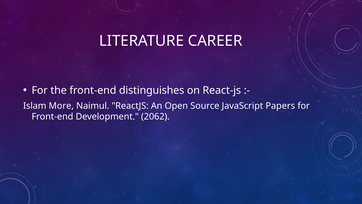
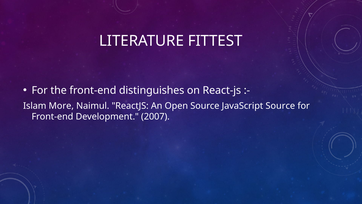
CAREER: CAREER -> FITTEST (215, 41)
JavaScript Papers: Papers -> Source (280, 106)
2062: 2062 -> 2007 (155, 117)
